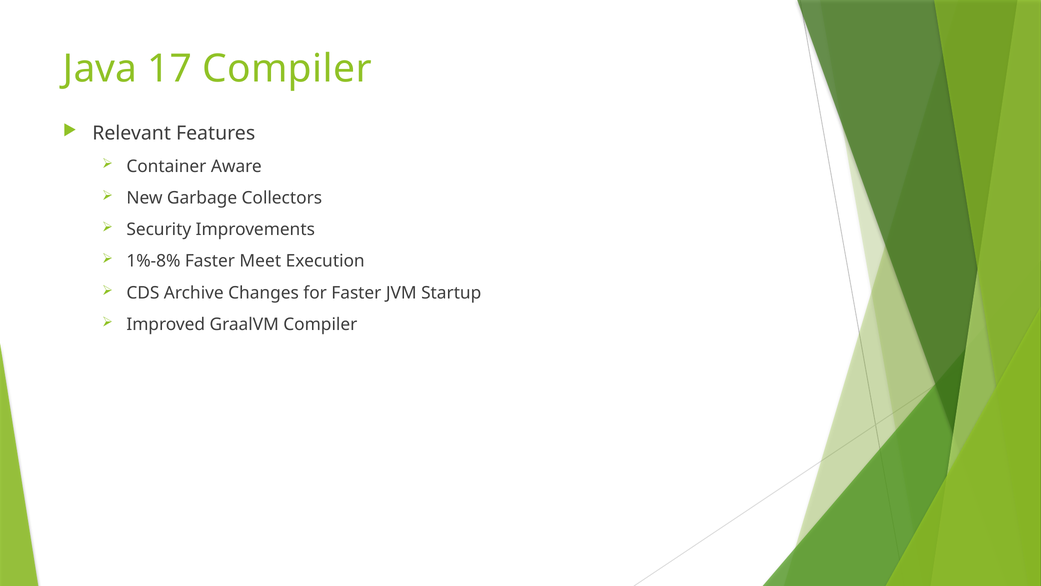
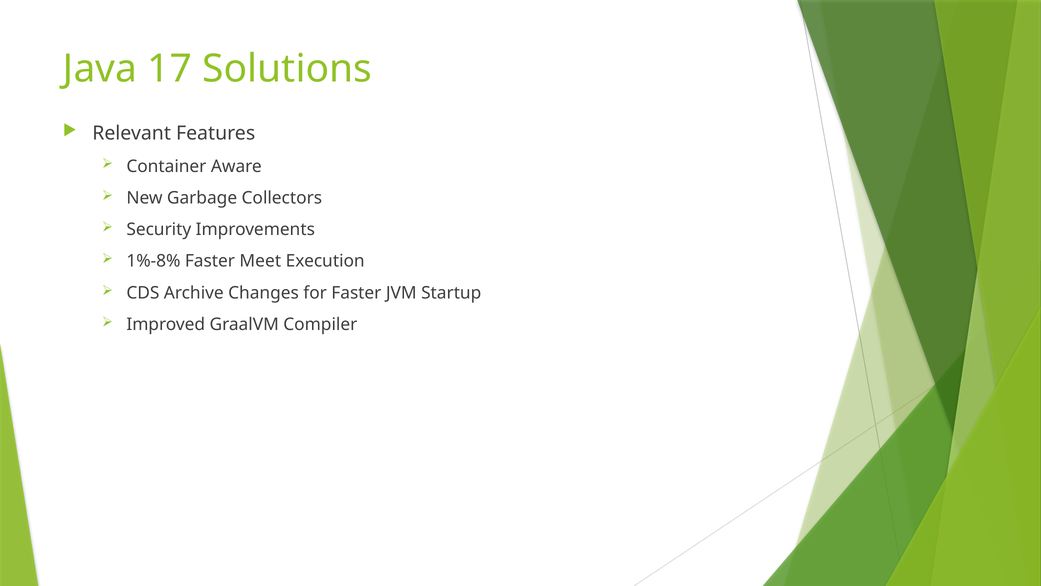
17 Compiler: Compiler -> Solutions (287, 69)
